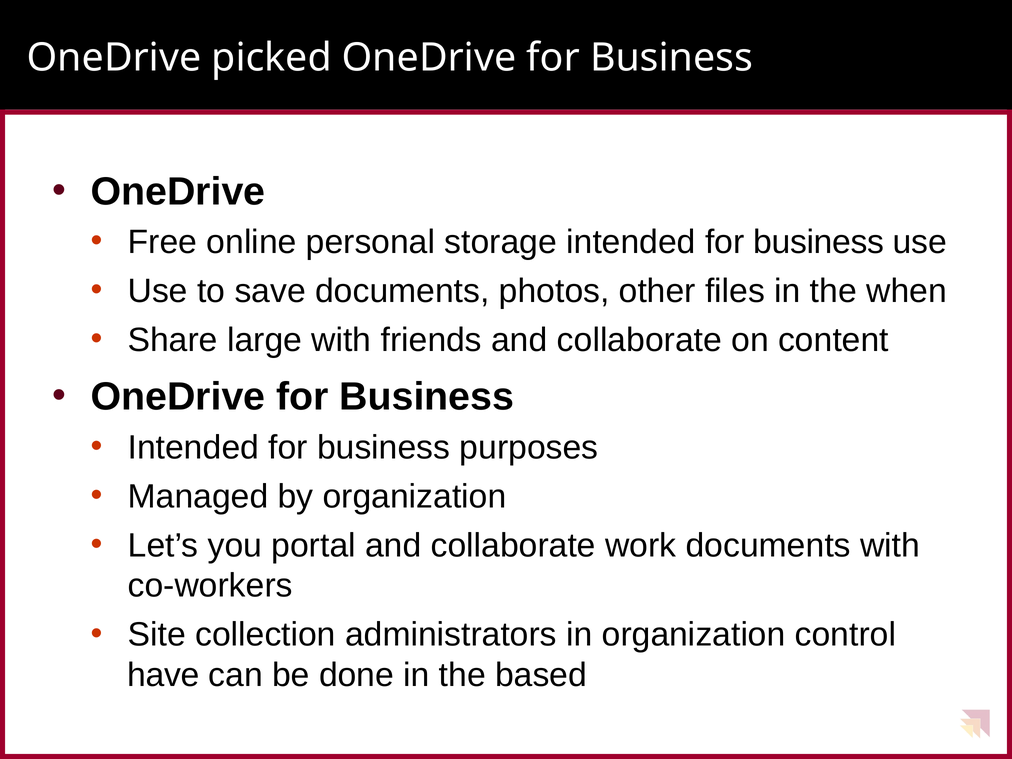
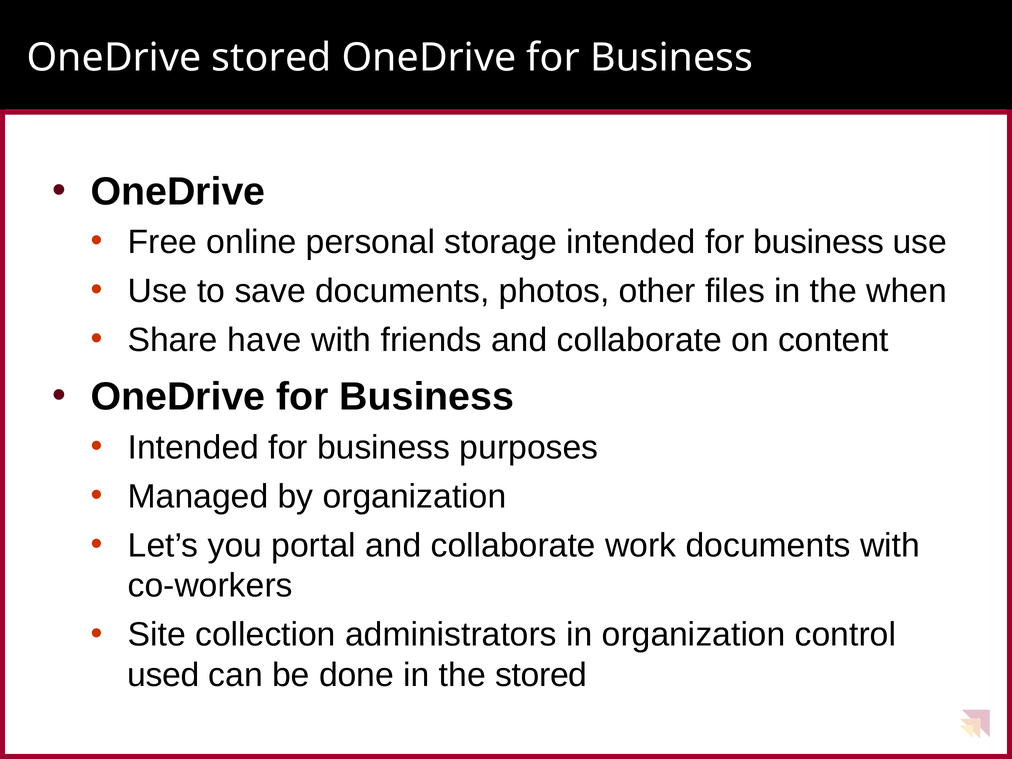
OneDrive picked: picked -> stored (271, 58)
large: large -> have (264, 340)
have: have -> used (164, 675)
the based: based -> stored (541, 675)
